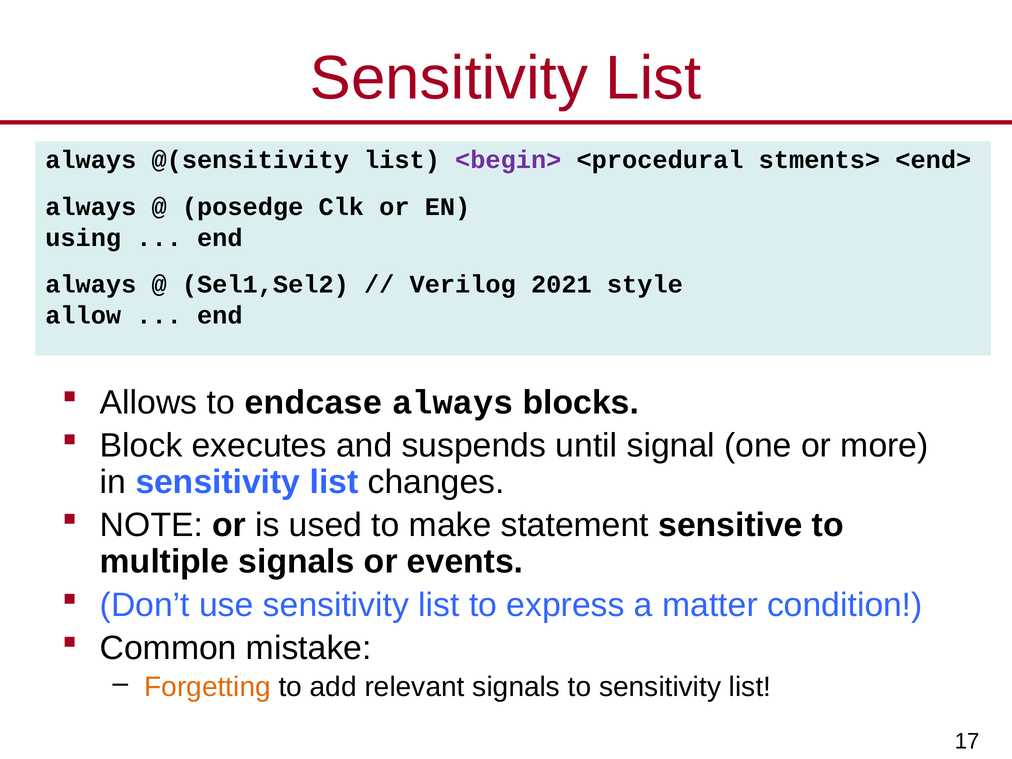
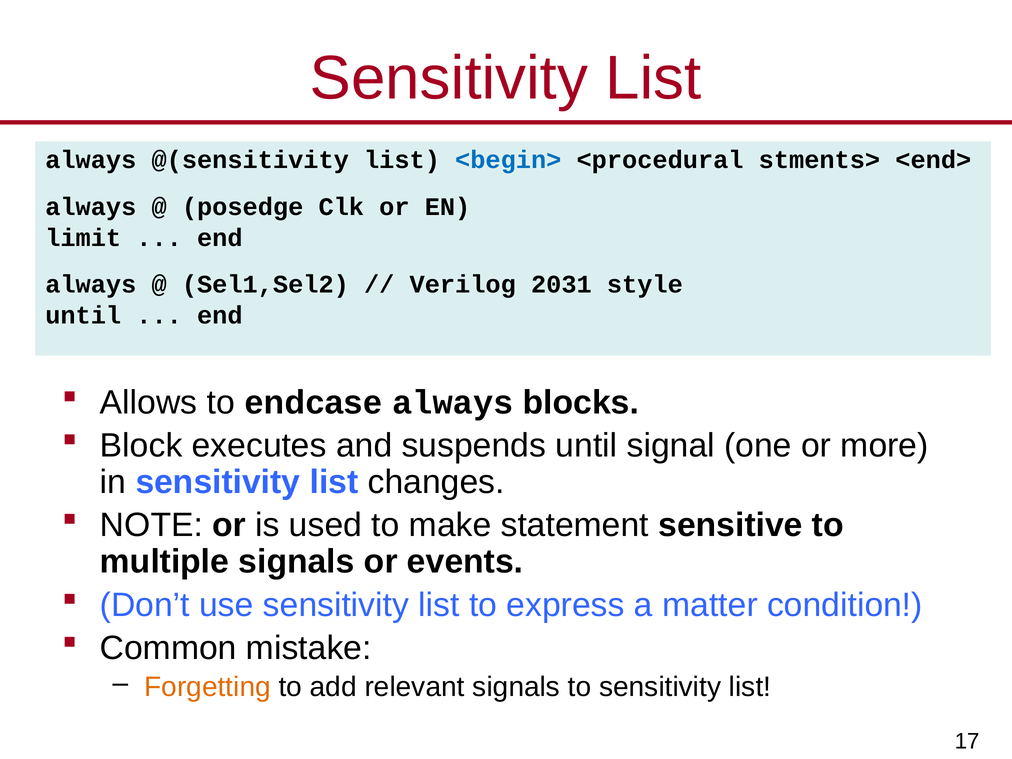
<begin> colour: purple -> blue (508, 160)
using: using -> limit (83, 238)
2021: 2021 -> 2031 (561, 285)
allow: allow -> until (83, 315)
